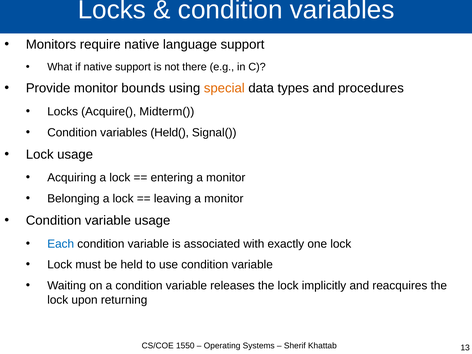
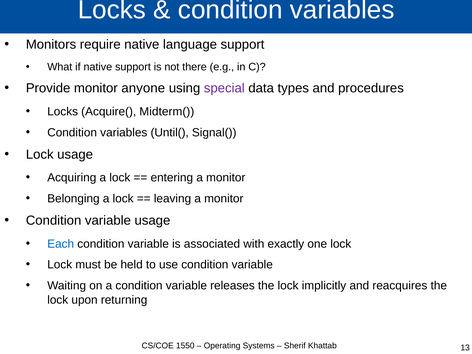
bounds: bounds -> anyone (143, 88)
special colour: orange -> purple (224, 88)
Held(: Held( -> Until( (170, 133)
